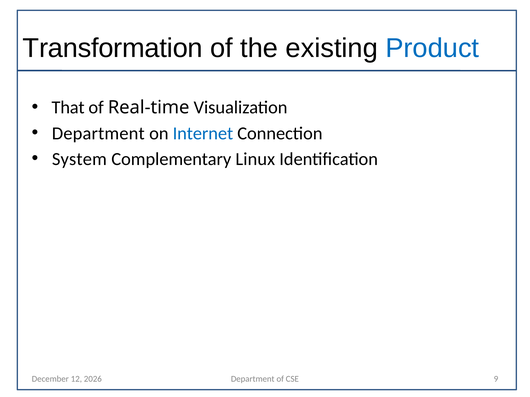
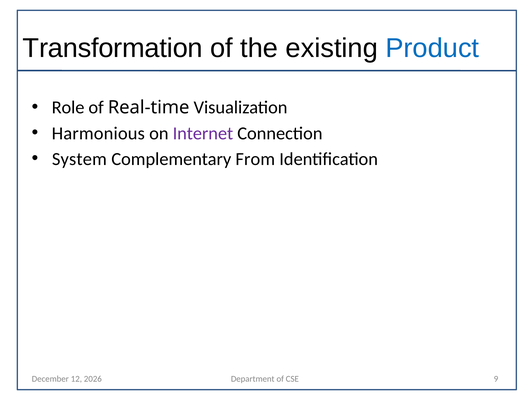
That: That -> Role (68, 108)
Department: Department -> Harmonious (98, 133)
Internet colour: blue -> purple (203, 133)
Linux: Linux -> From (255, 159)
